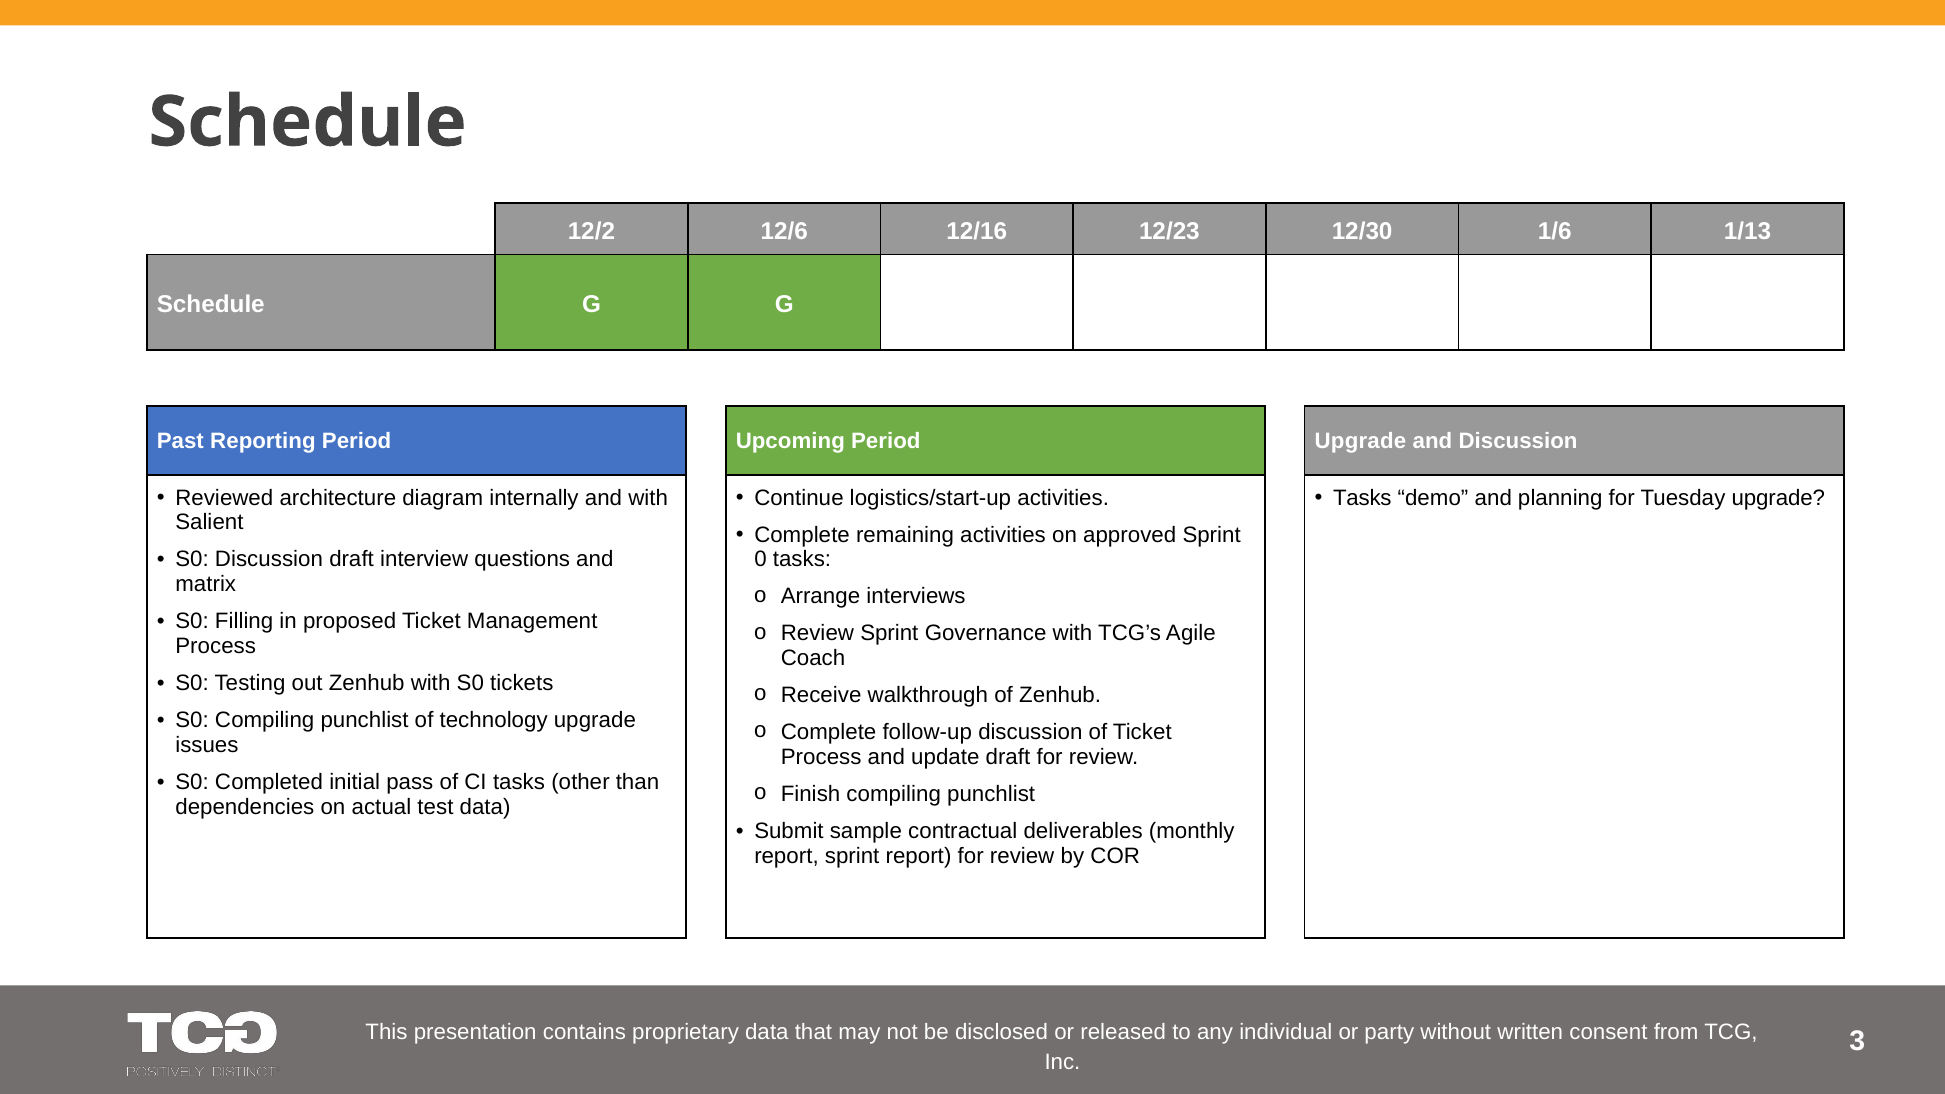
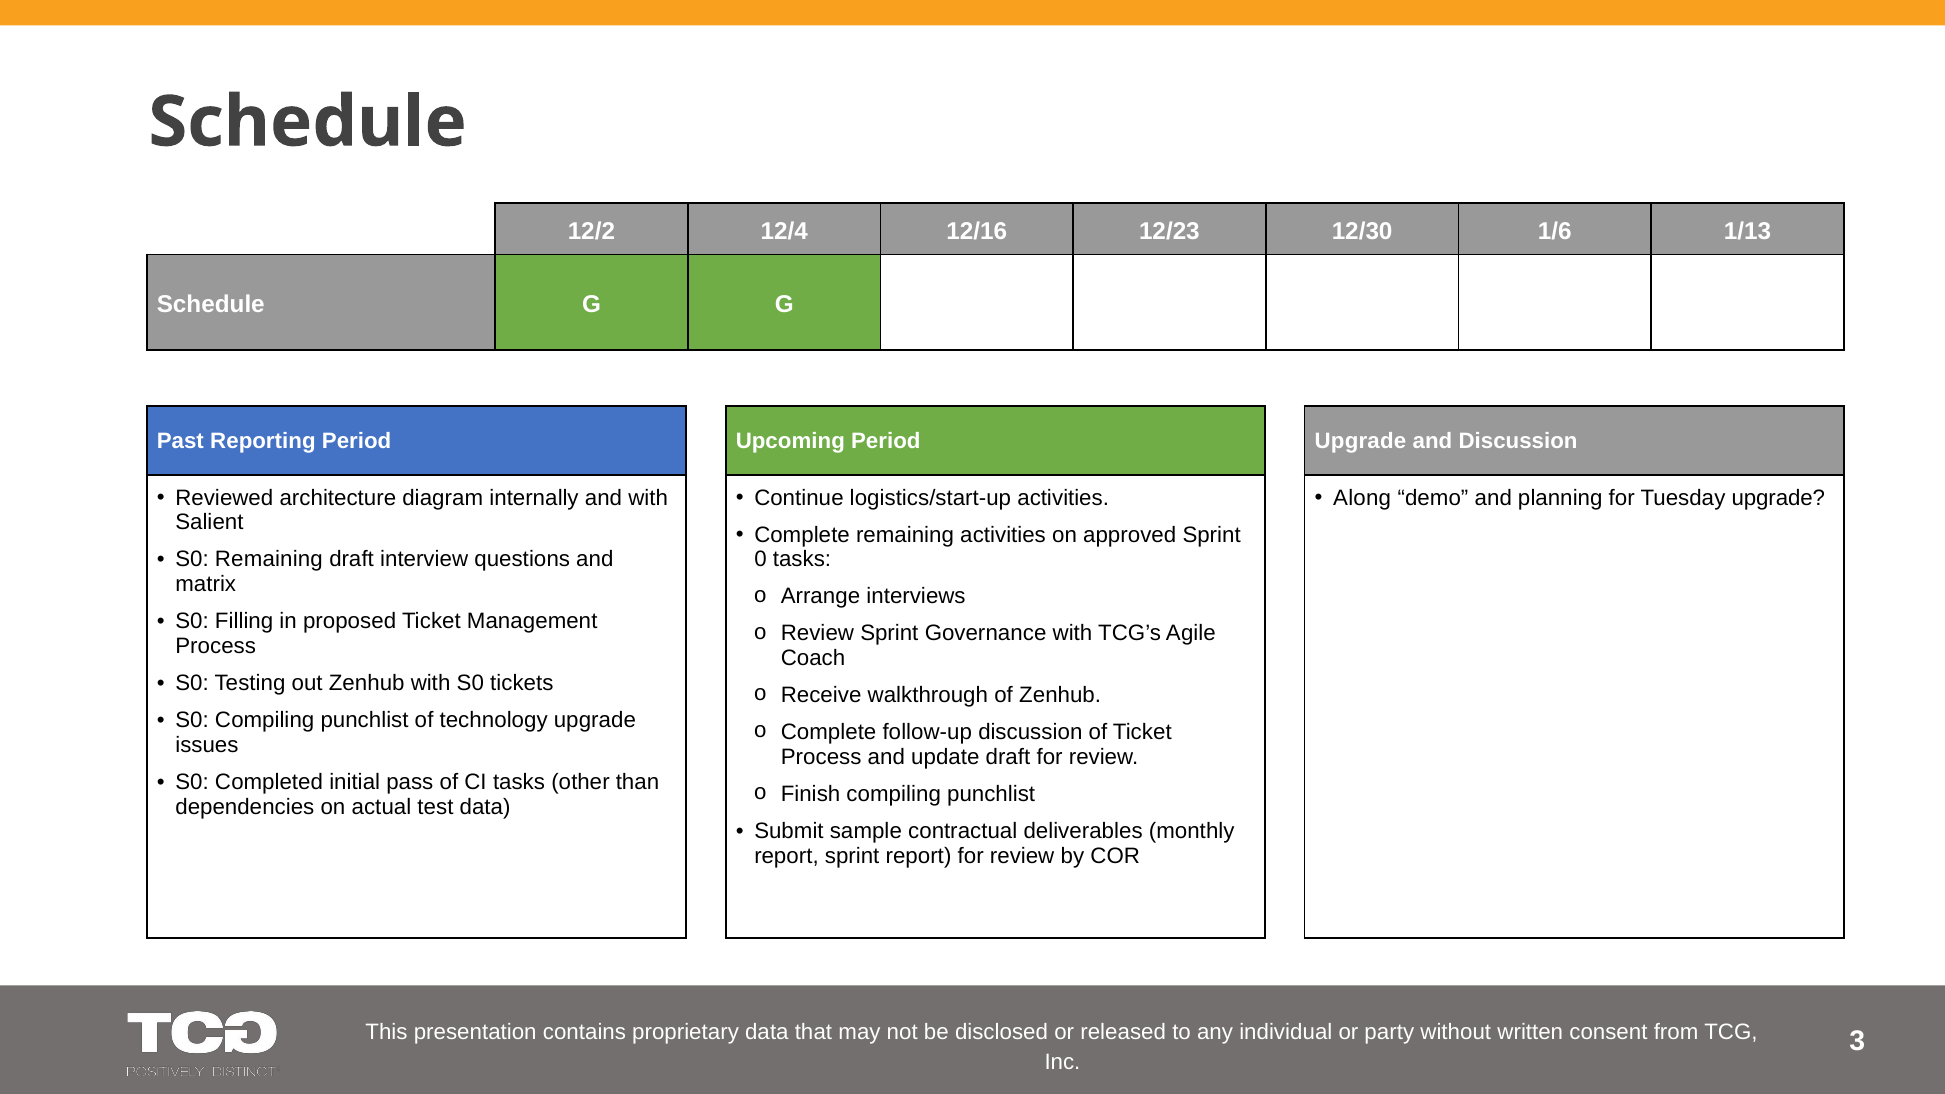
12/6: 12/6 -> 12/4 (784, 231)
Tasks: Tasks -> Along (1362, 498)
S0 Discussion: Discussion -> Remaining (269, 560)
